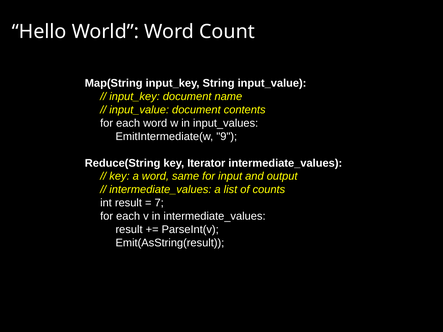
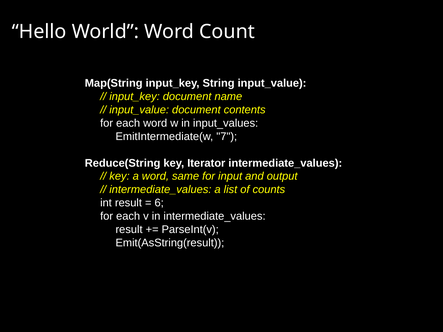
9: 9 -> 7 (227, 137)
7: 7 -> 6 (159, 203)
